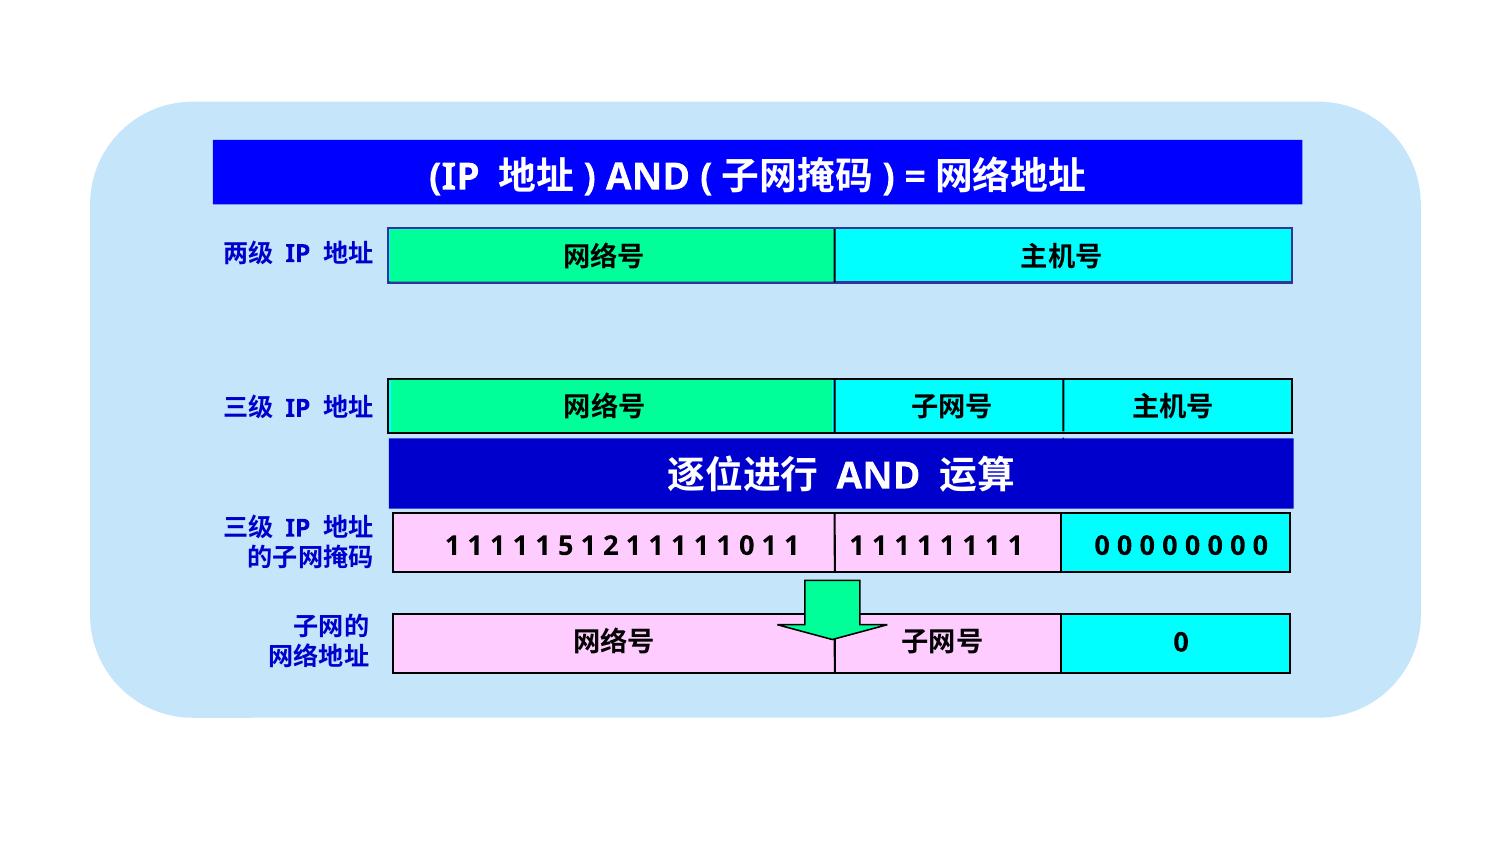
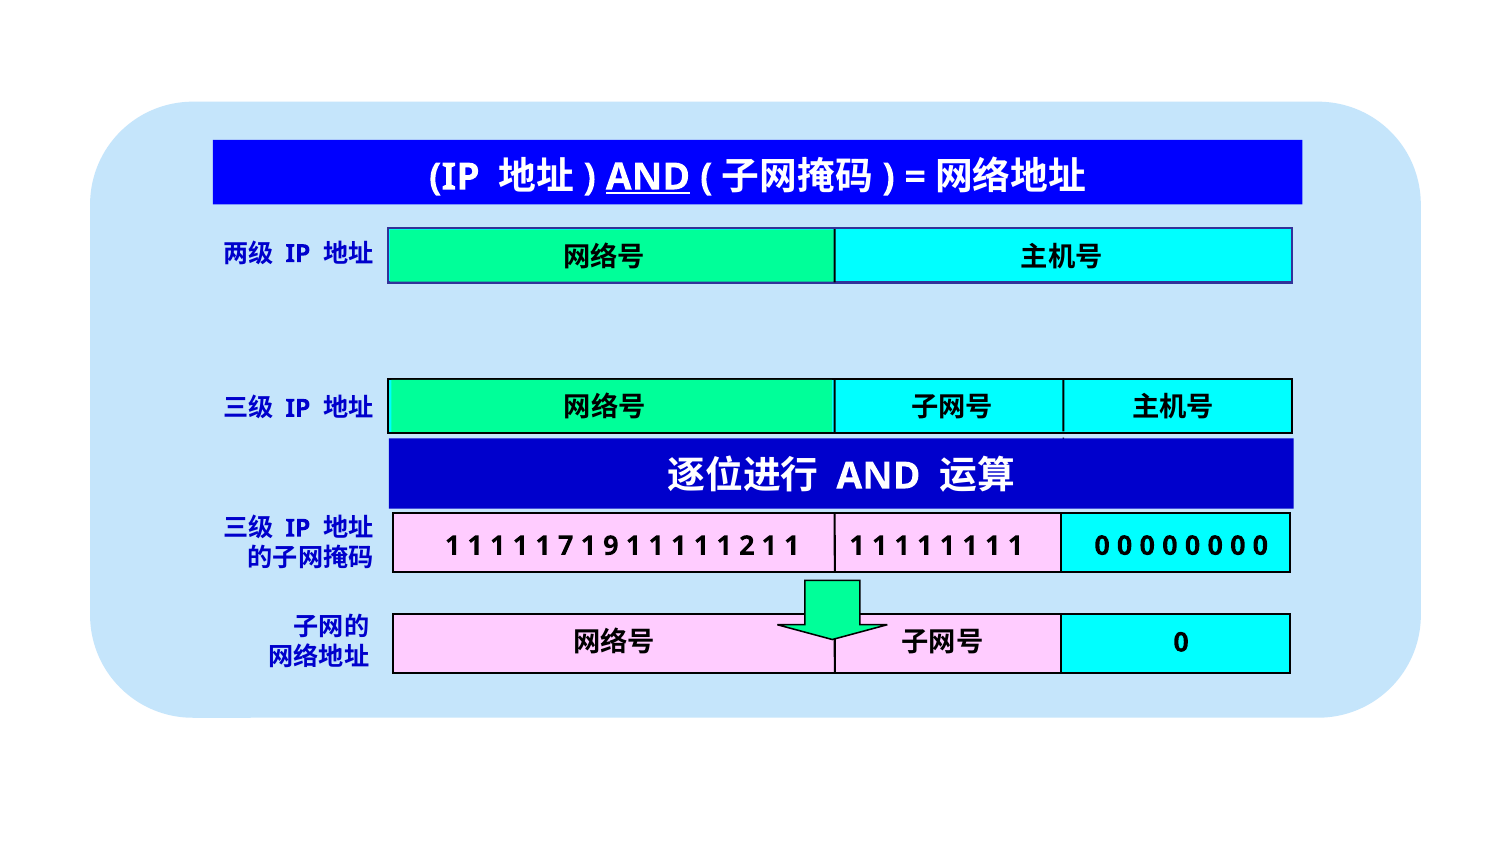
AND underline: none -> present (648, 177)
5: 5 -> 7 (566, 546)
2: 2 -> 9 (611, 546)
0: 0 -> 2 (747, 546)
